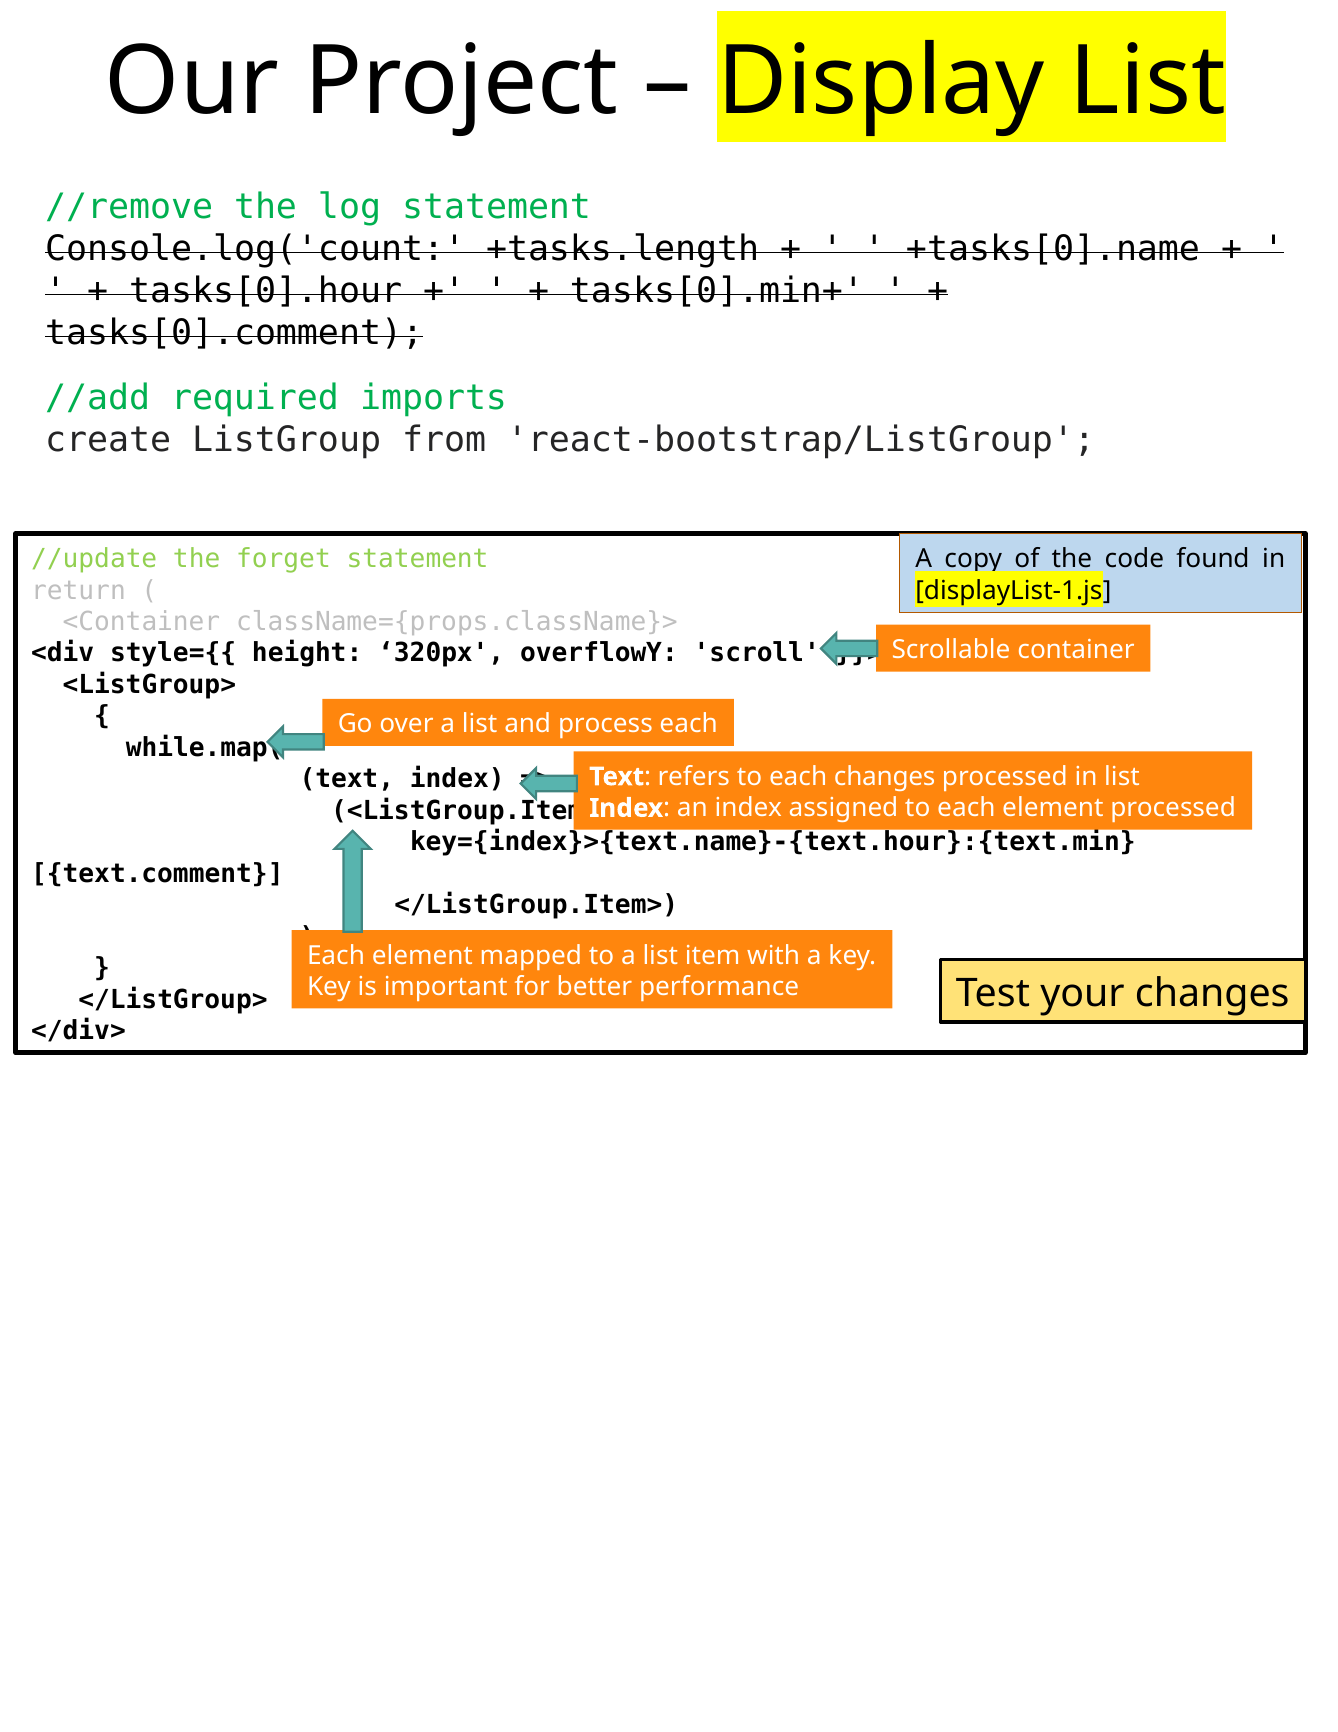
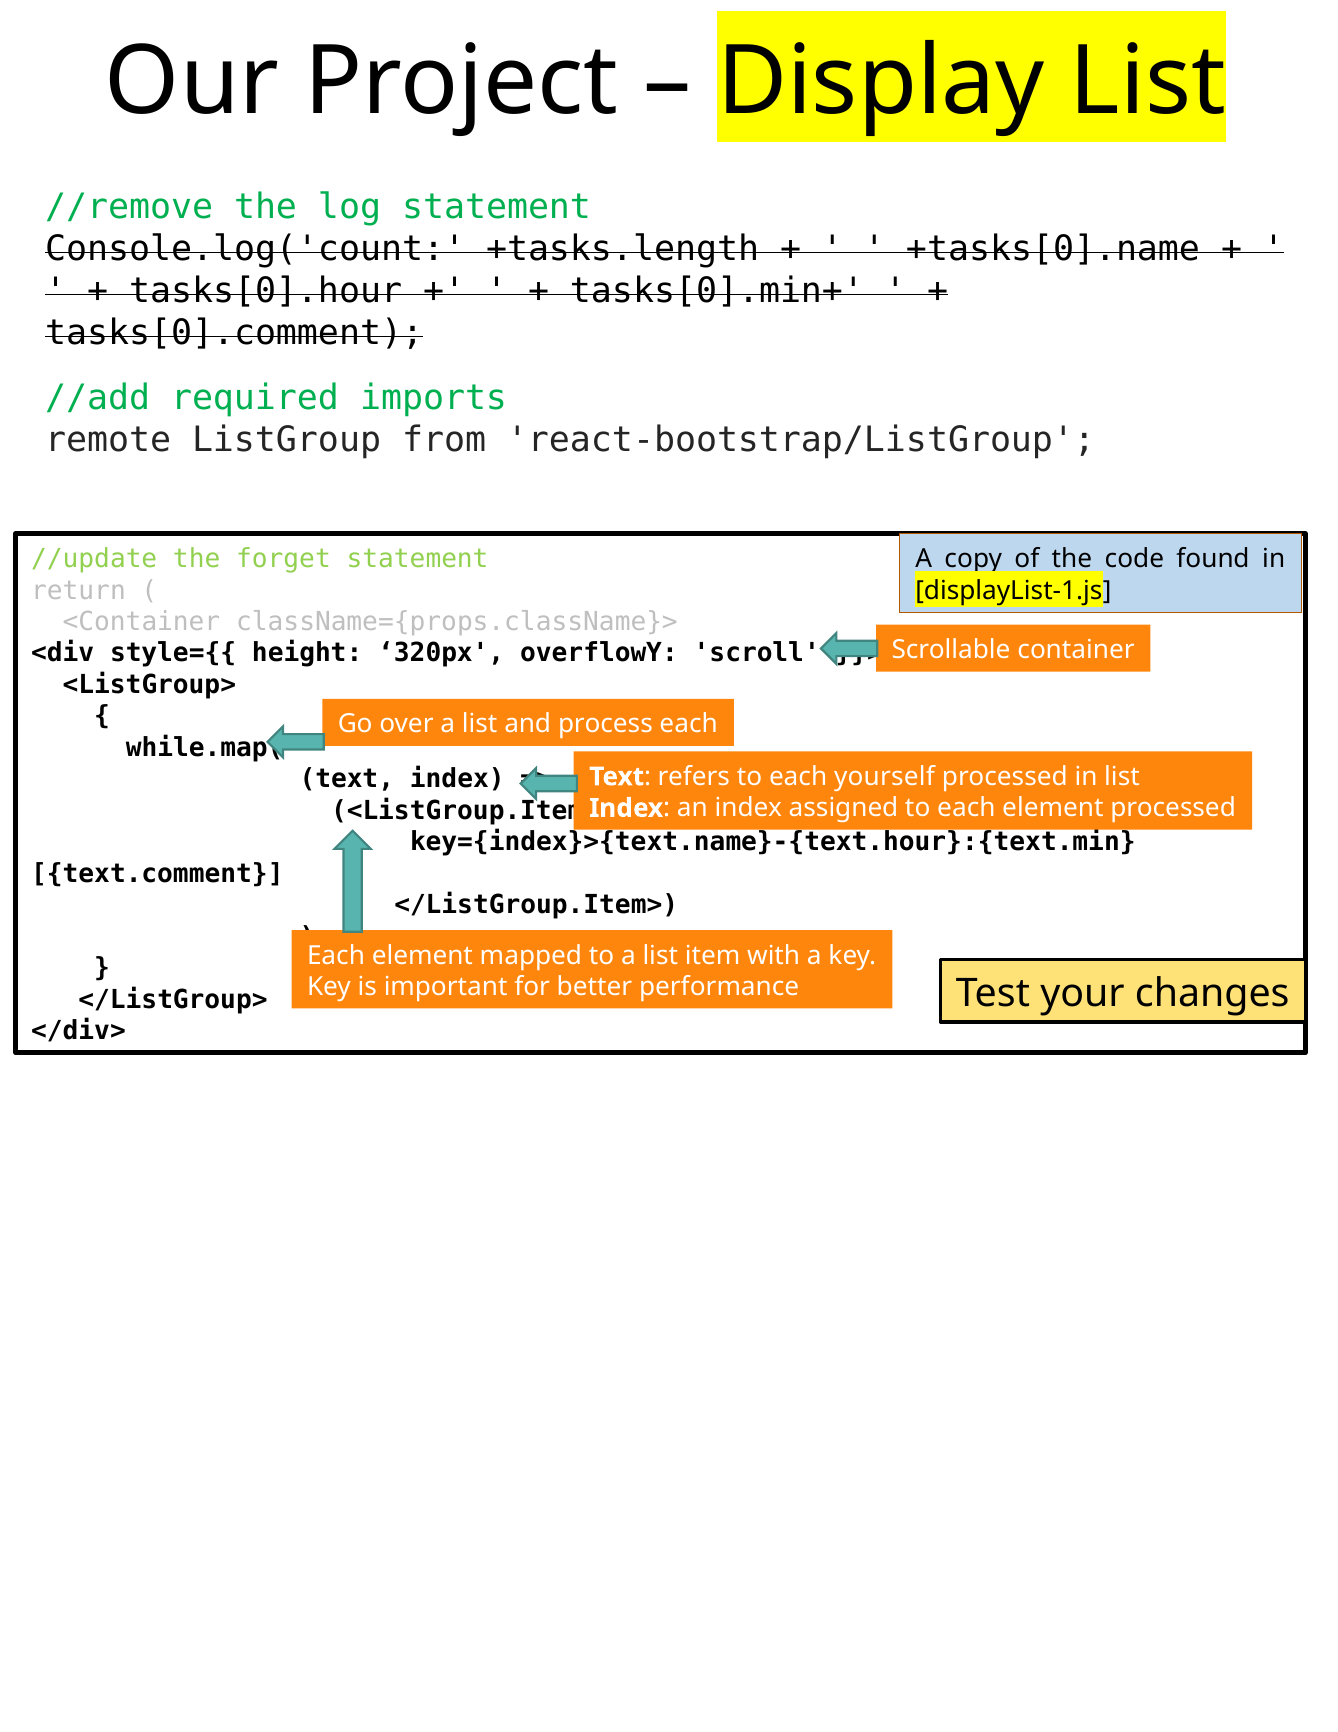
create: create -> remote (108, 440)
each changes: changes -> yourself (885, 776)
